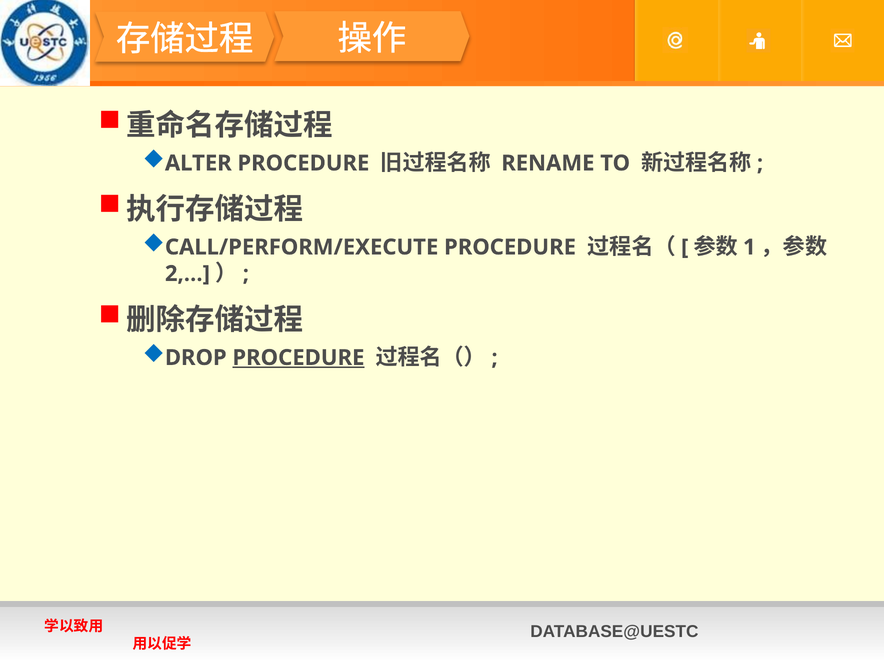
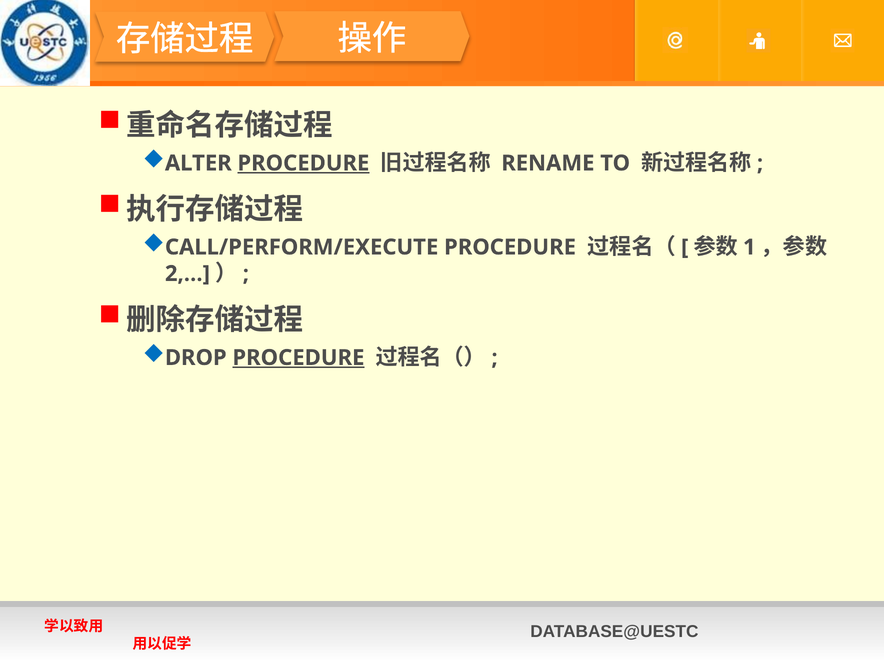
PROCEDURE underline: none -> present (303, 163)
